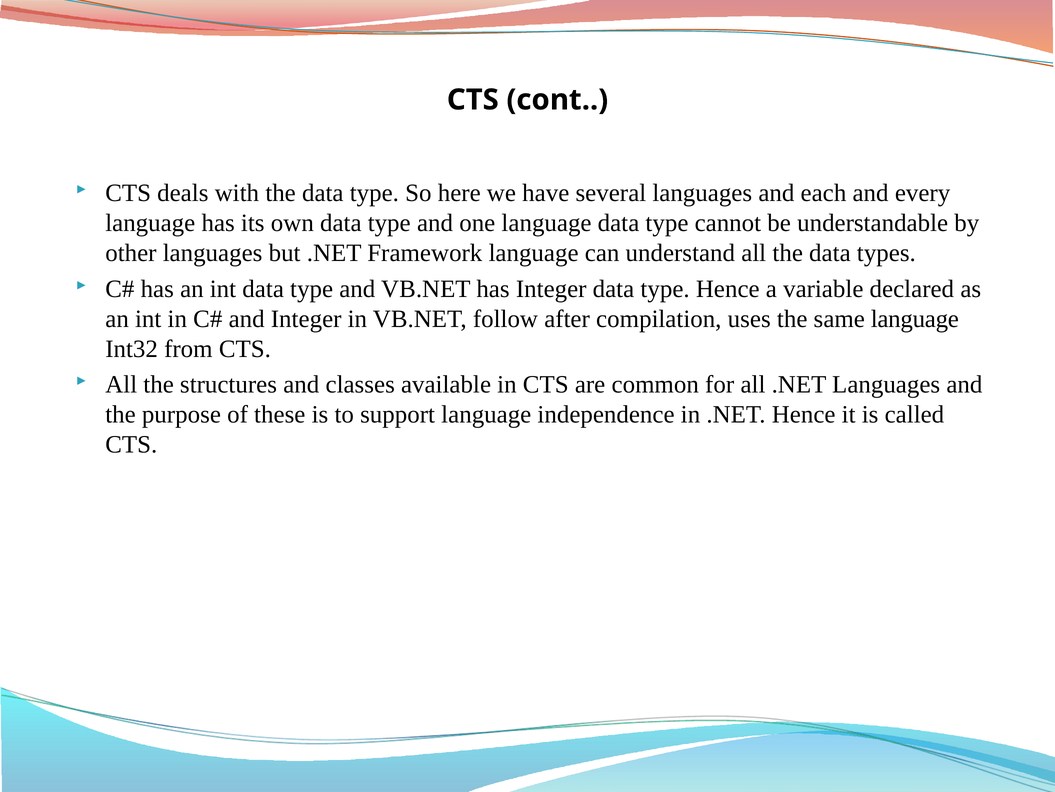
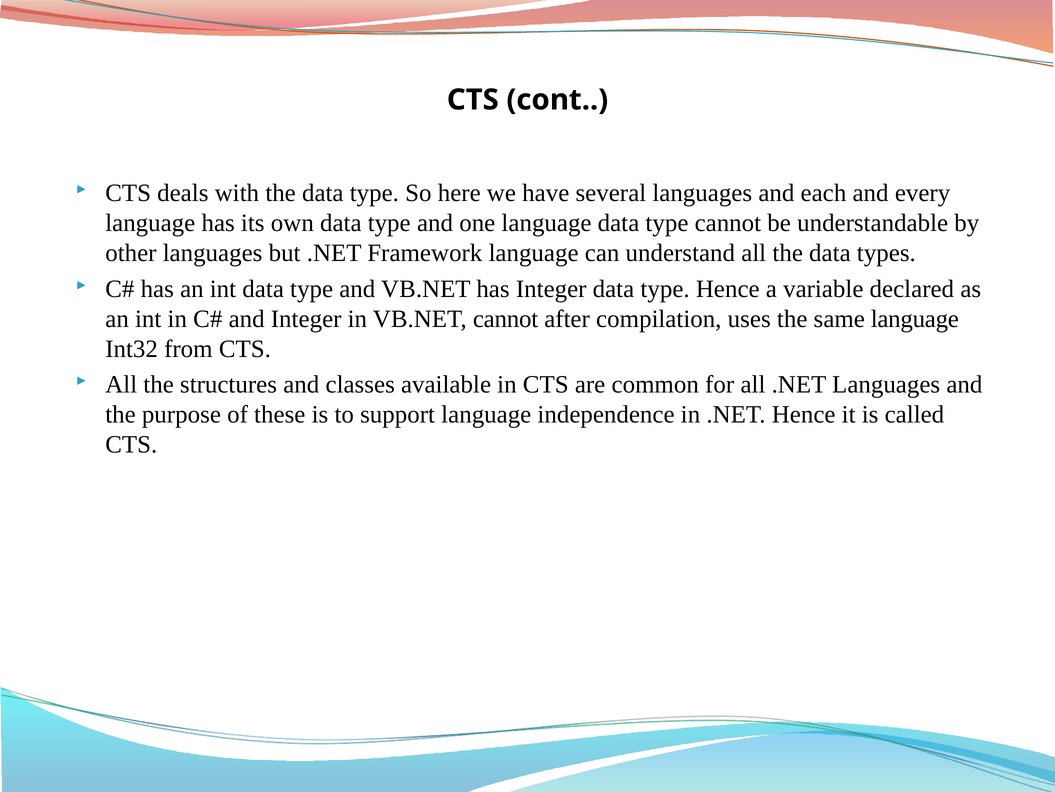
VB.NET follow: follow -> cannot (506, 318)
